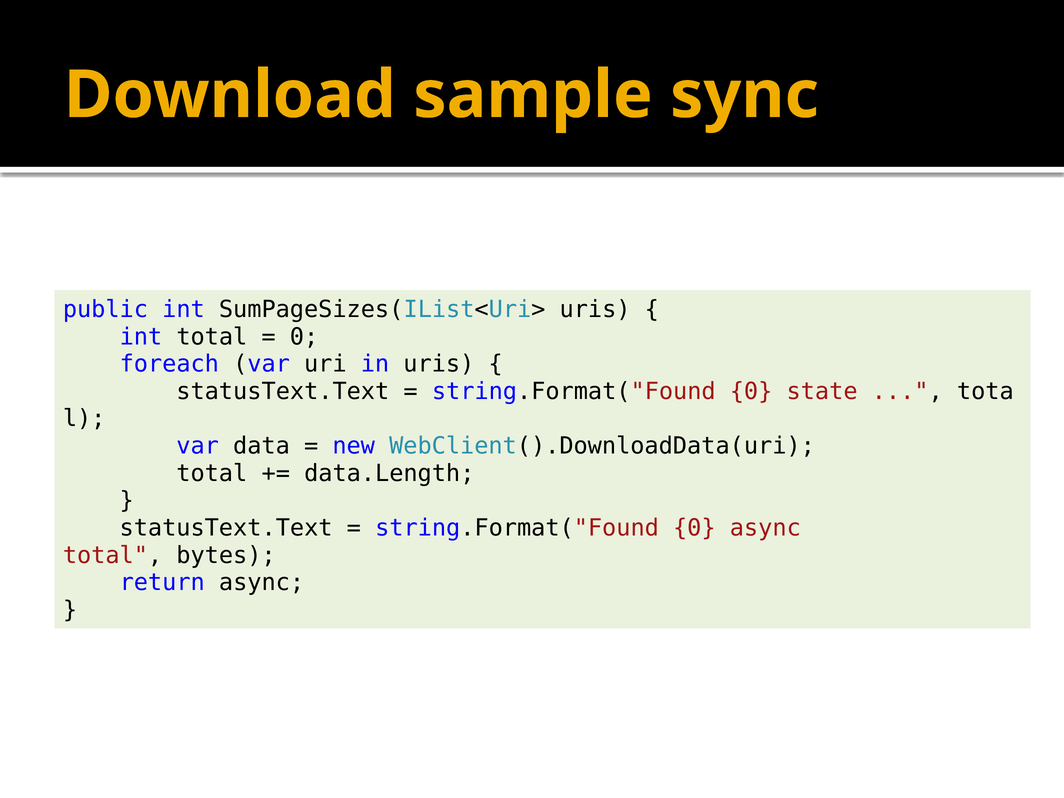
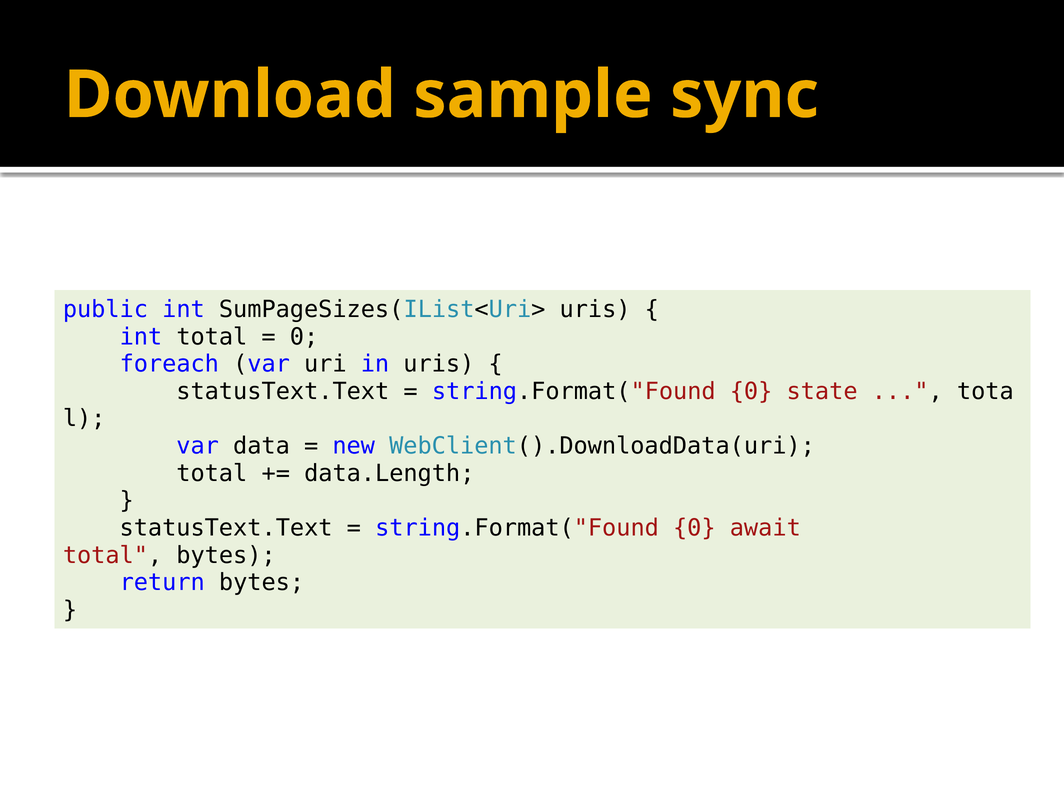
0 async: async -> await (765, 528)
return async: async -> bytes (262, 583)
